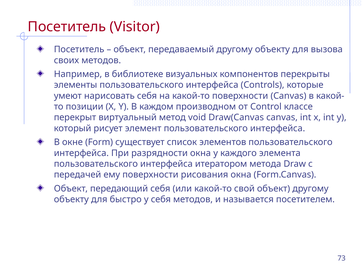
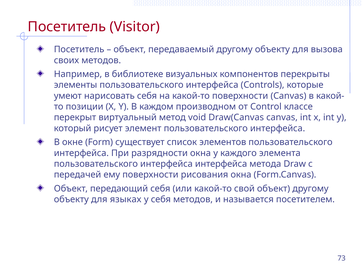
интерфейса итератором: итератором -> интерфейса (221, 164)
быстро: быстро -> языках (126, 200)
